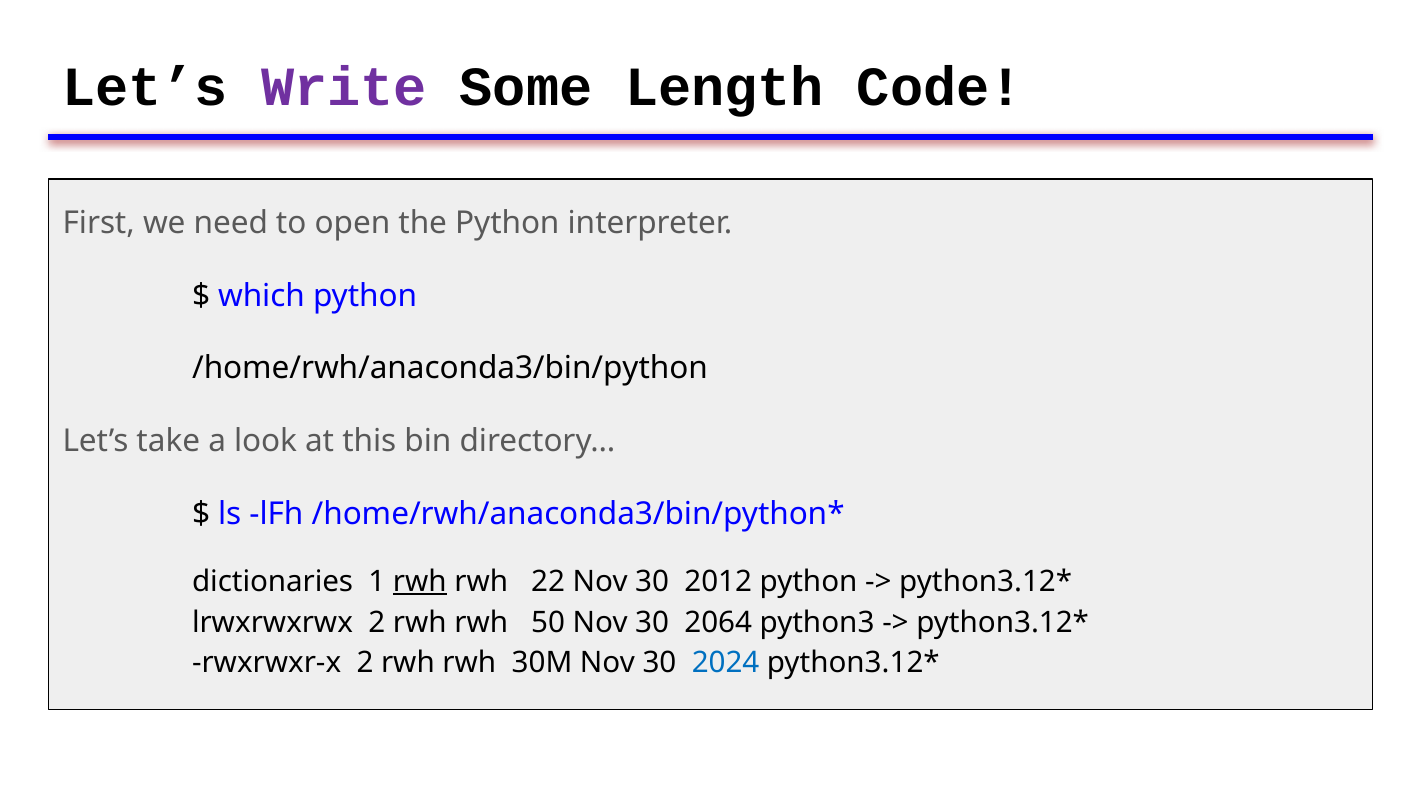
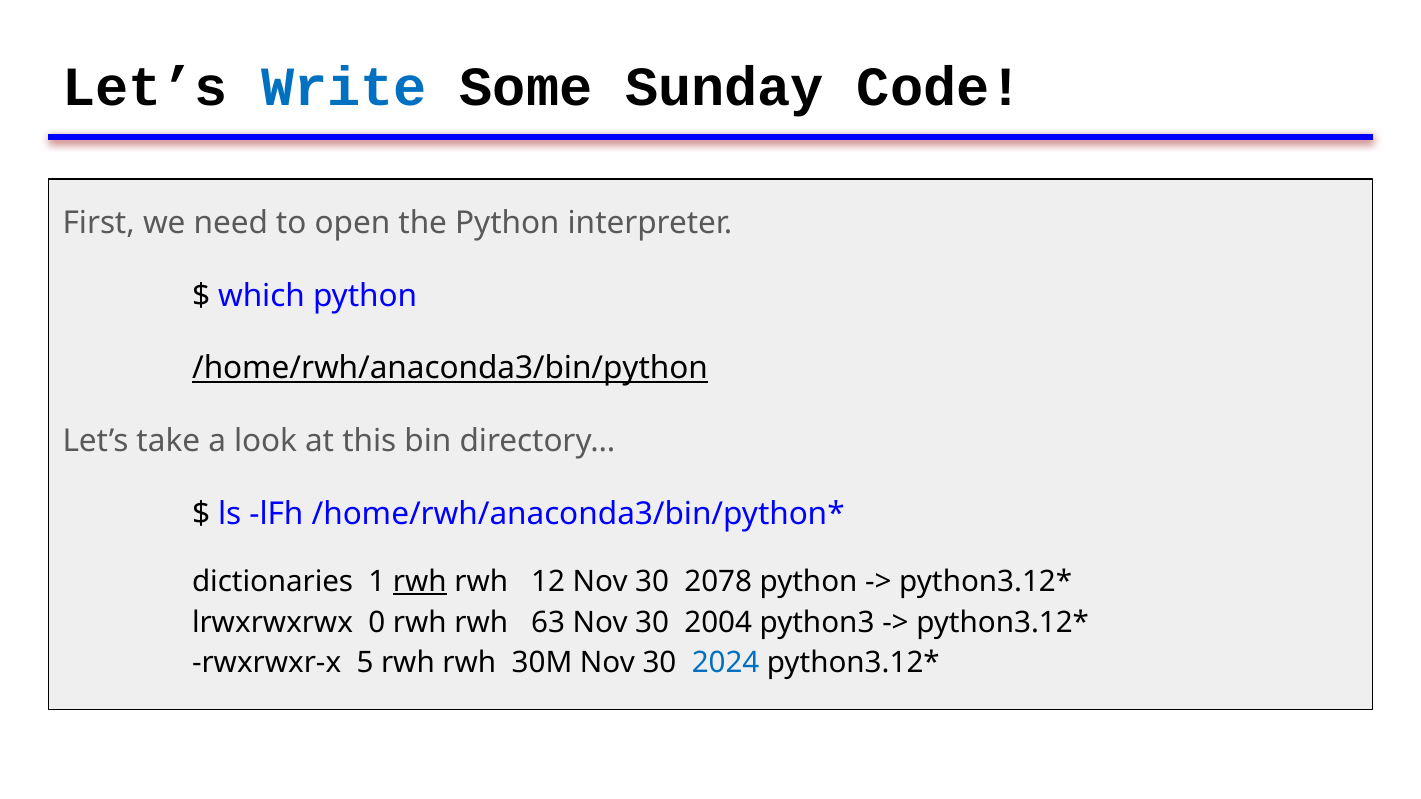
Write colour: purple -> blue (344, 87)
Length: Length -> Sunday (725, 87)
/home/rwh/anaconda3/bin/python underline: none -> present (450, 369)
22: 22 -> 12 (548, 582)
2012: 2012 -> 2078 (718, 582)
lrwxrwxrwx 2: 2 -> 0 (377, 623)
50: 50 -> 63 (548, 623)
2064: 2064 -> 2004 (718, 623)
rwxrwxr-x 2: 2 -> 5 (365, 663)
